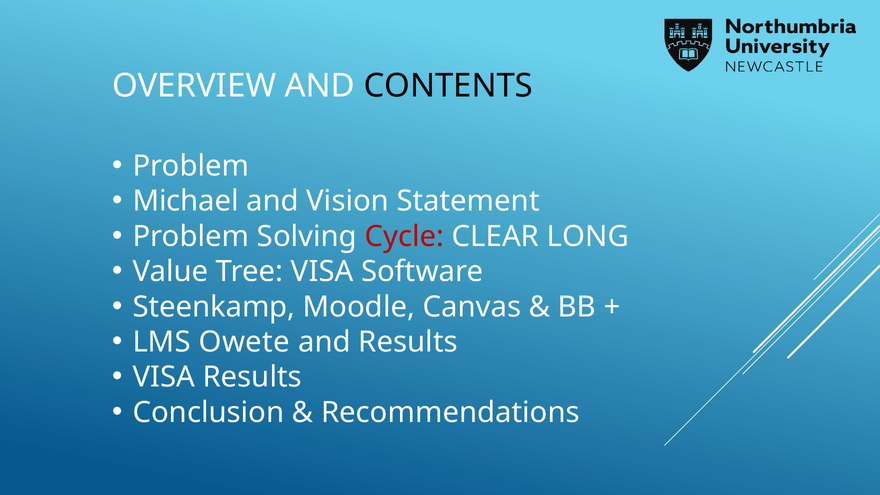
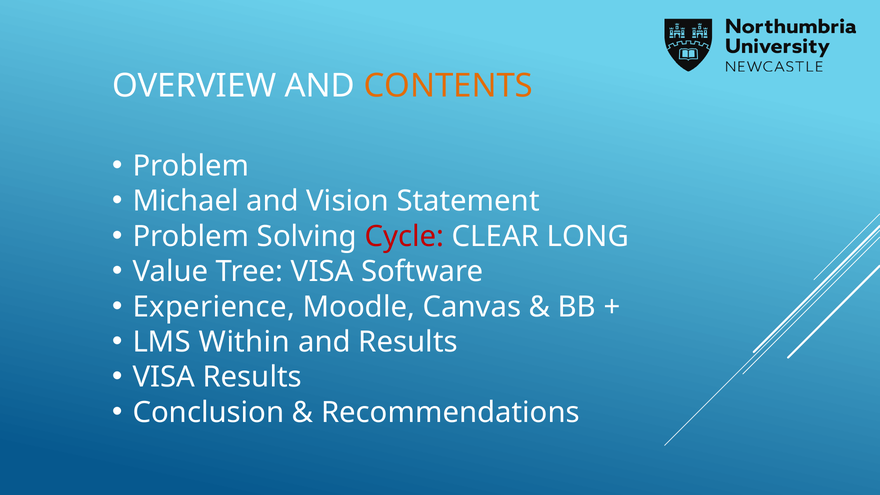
CONTENTS colour: black -> orange (448, 86)
Steenkamp: Steenkamp -> Experience (214, 307)
Owete: Owete -> Within (244, 342)
